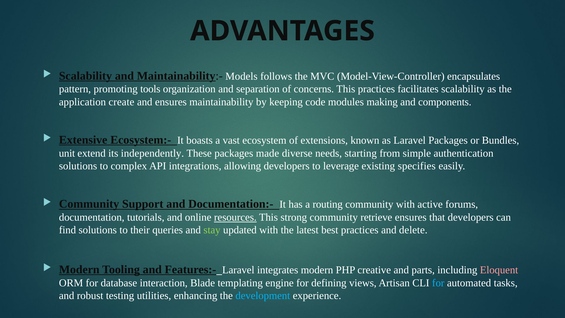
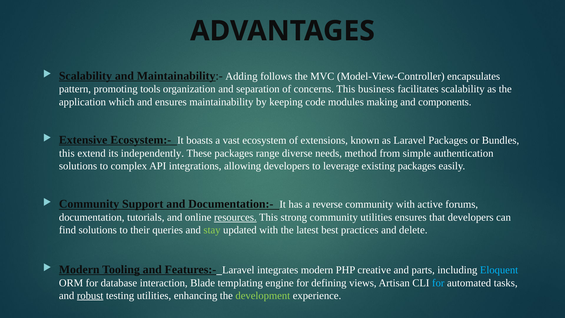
Models: Models -> Adding (241, 76)
This practices: practices -> business (376, 89)
create: create -> which (122, 102)
unit: unit -> this (67, 153)
made: made -> range (268, 153)
starting: starting -> method (361, 153)
existing specifies: specifies -> packages (417, 166)
routing: routing -> reverse (328, 204)
community retrieve: retrieve -> utilities (376, 217)
Eloquent colour: pink -> light blue (499, 270)
robust underline: none -> present (90, 295)
development colour: light blue -> light green (263, 295)
